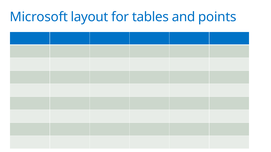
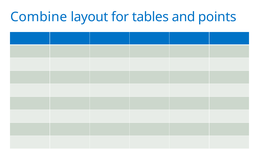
Microsoft: Microsoft -> Combine (39, 17)
